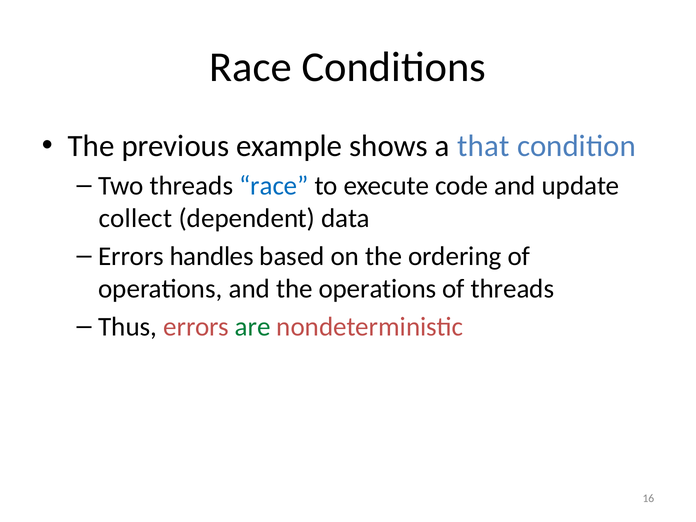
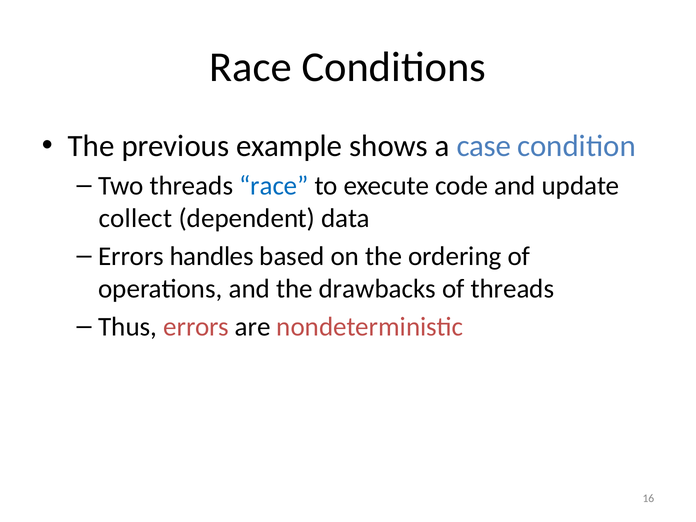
that: that -> case (484, 146)
the operations: operations -> drawbacks (377, 289)
are colour: green -> black (253, 327)
